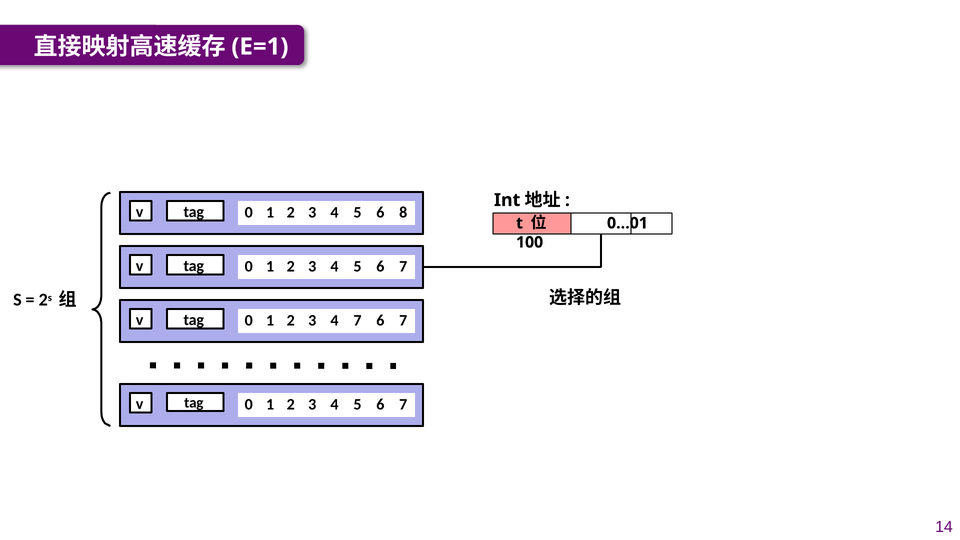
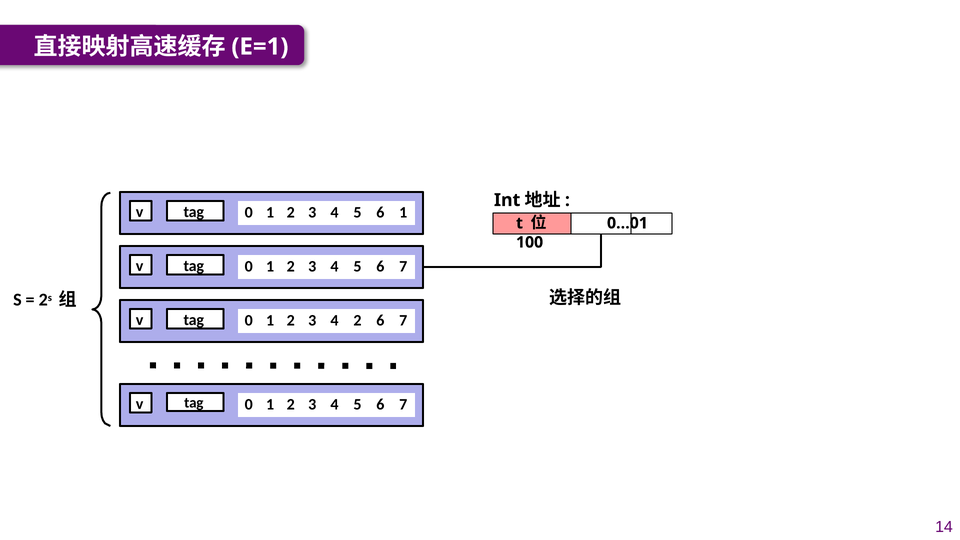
6 8: 8 -> 1 (403, 212)
4 7: 7 -> 2 (357, 320)
